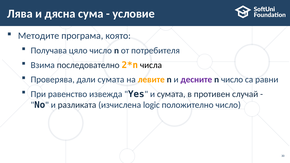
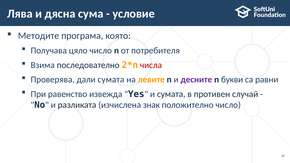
числа colour: black -> red (151, 65)
n число: число -> букви (232, 80)
logic: logic -> знак (151, 105)
